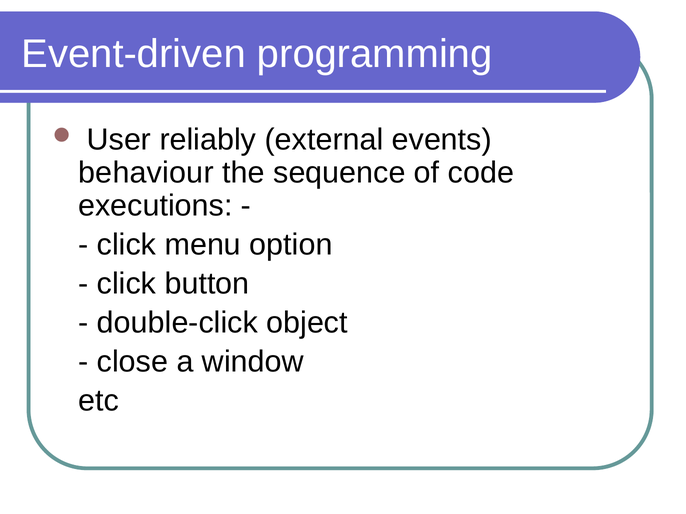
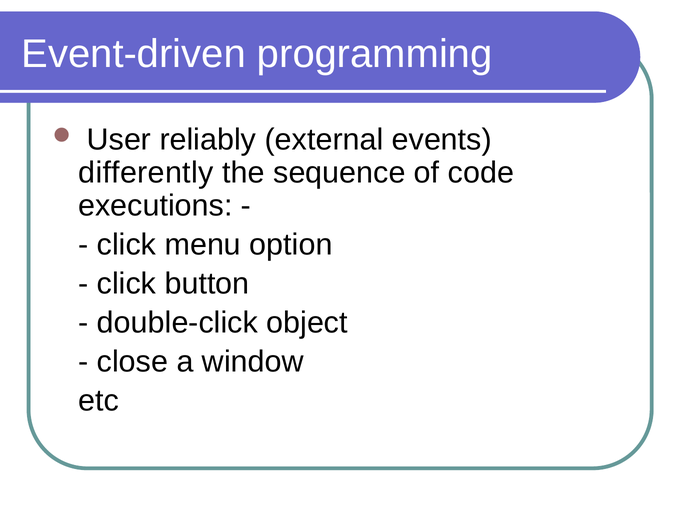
behaviour: behaviour -> differently (146, 173)
